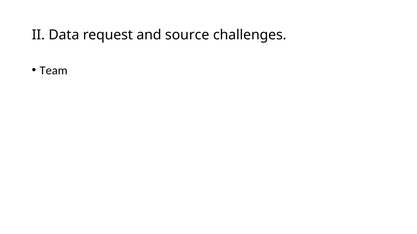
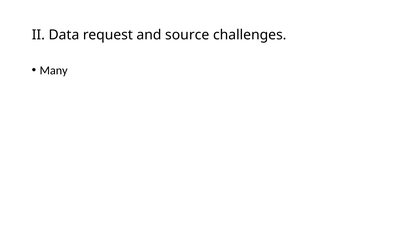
Team: Team -> Many (54, 71)
